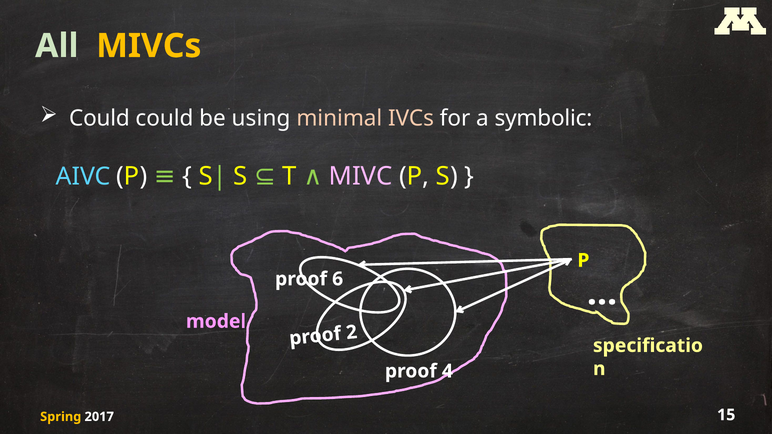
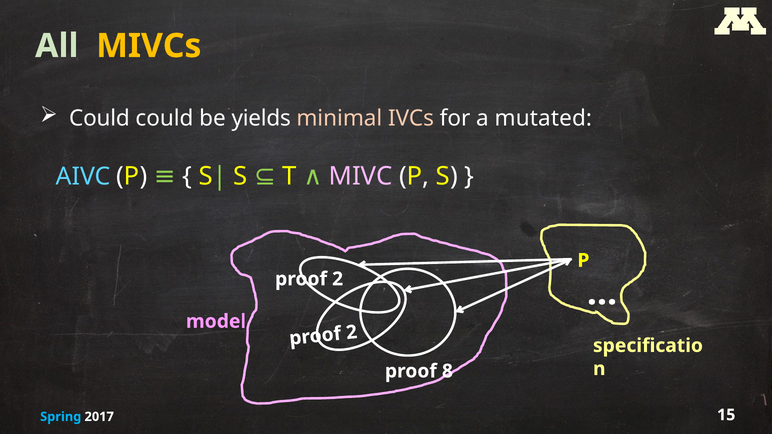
using: using -> yields (261, 119)
symbolic: symbolic -> mutated (543, 119)
6: 6 -> 2 (338, 279)
4: 4 -> 8 (447, 371)
Spring colour: yellow -> light blue (61, 417)
